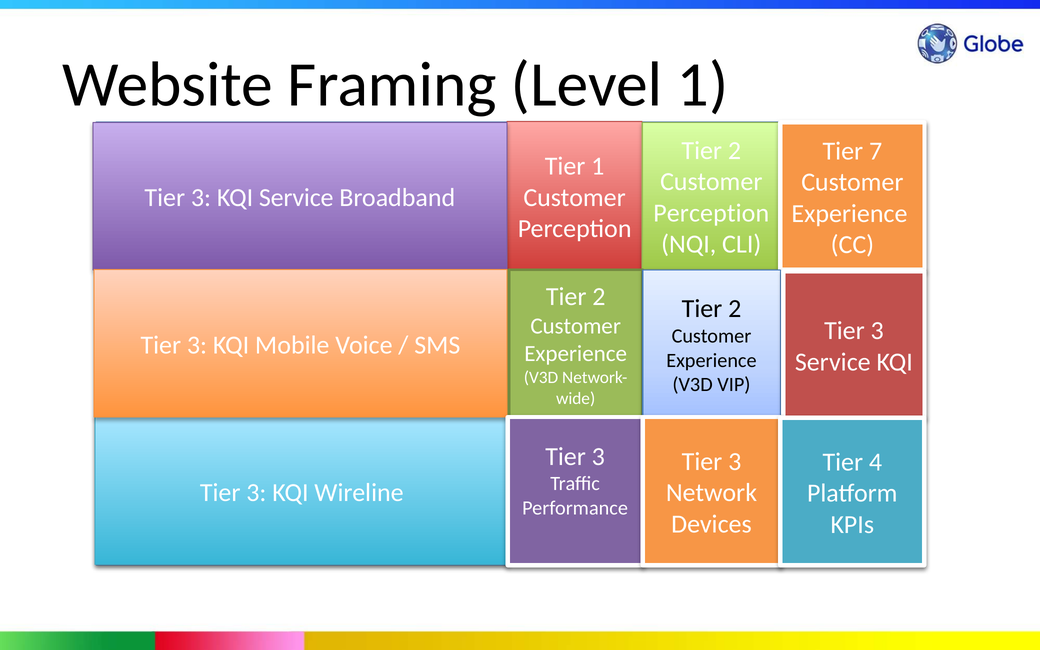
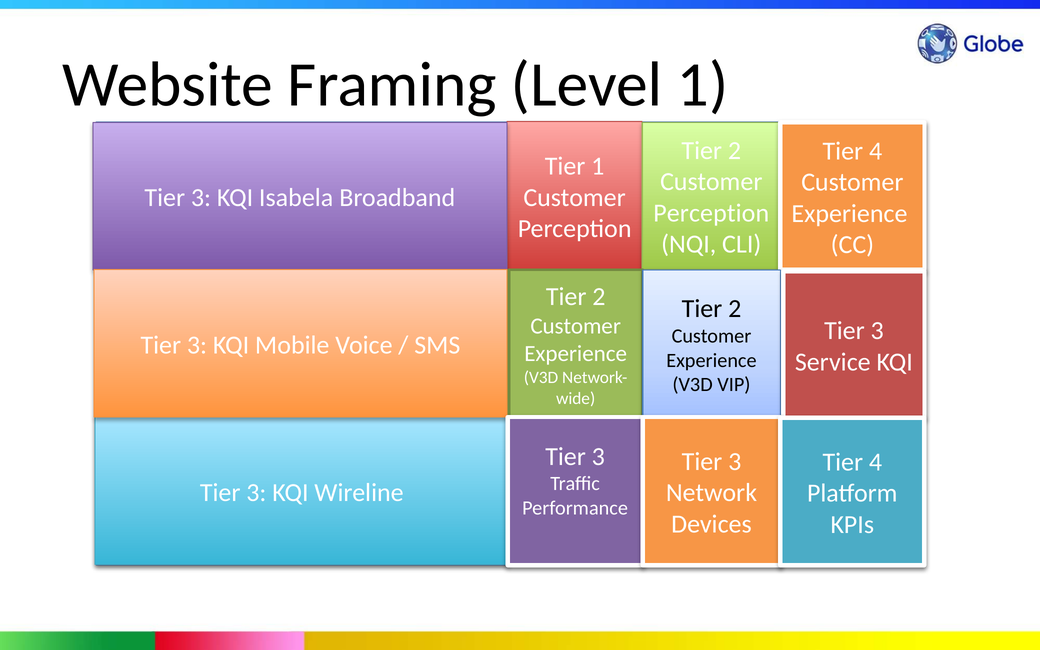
7: 7 -> 4 (876, 151)
KQI Service: Service -> Isabela (296, 198)
